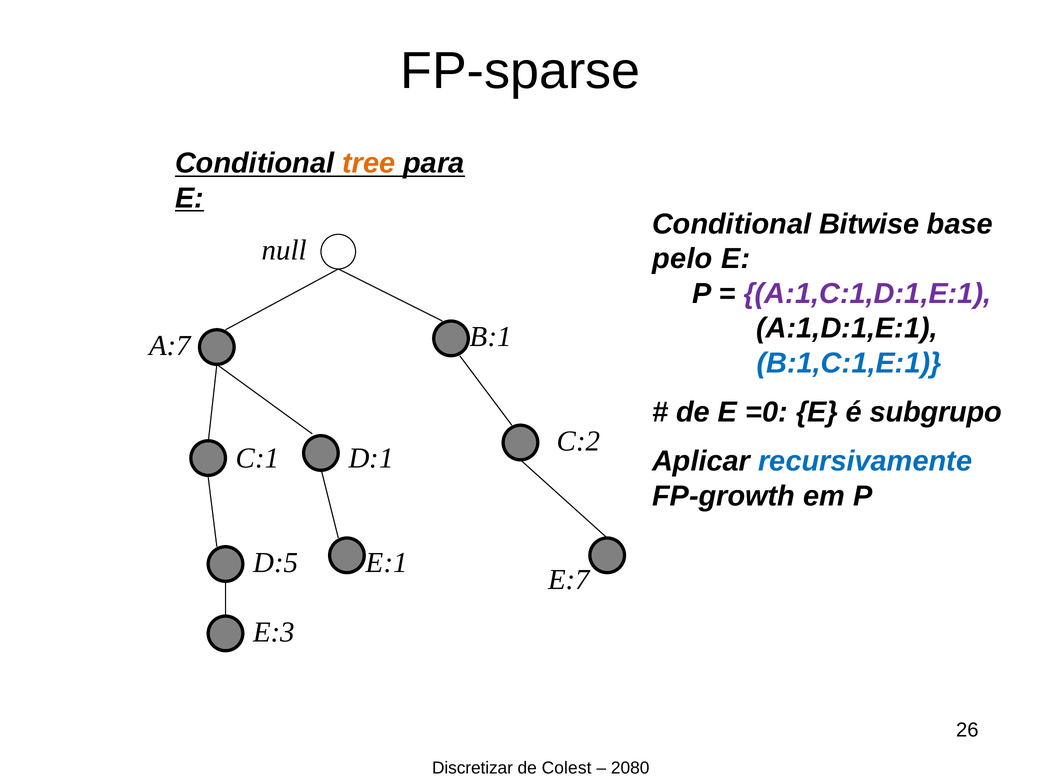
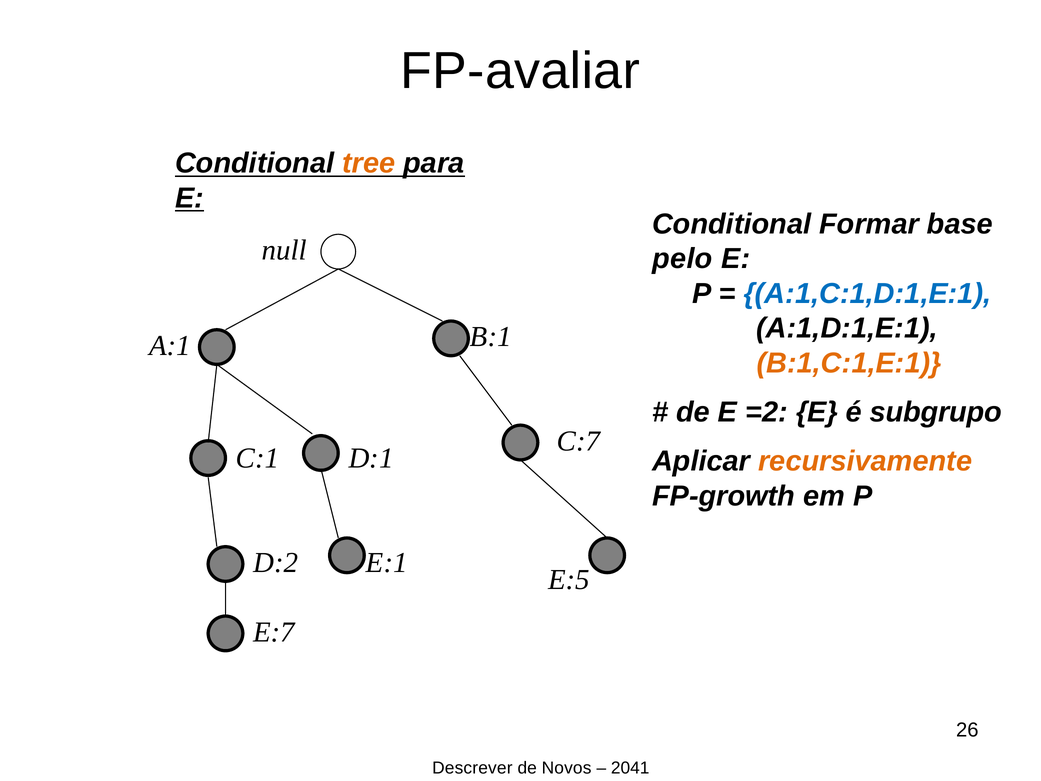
FP-sparse: FP-sparse -> FP-avaliar (520, 71)
Bitwise: Bitwise -> Formar (869, 224)
A:1,C:1,D:1,E:1 colour: purple -> blue (867, 293)
A:7: A:7 -> A:1 (170, 345)
B:1,C:1,E:1 colour: blue -> orange (849, 363)
=0: =0 -> =2 (767, 412)
C:2: C:2 -> C:7 (578, 441)
recursivamente colour: blue -> orange (865, 461)
D:5: D:5 -> D:2 (276, 562)
E:7: E:7 -> E:5 (569, 580)
E:3: E:3 -> E:7 (274, 632)
Discretizar: Discretizar -> Descrever (472, 768)
Colest: Colest -> Novos (567, 768)
2080: 2080 -> 2041 (630, 768)
